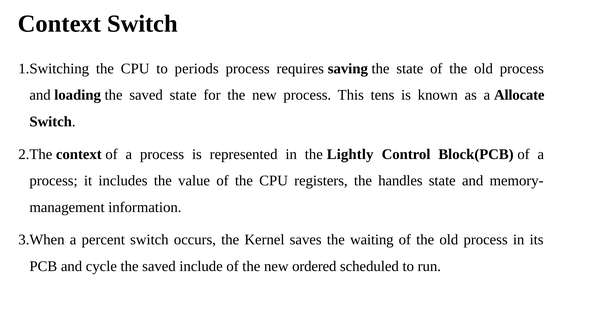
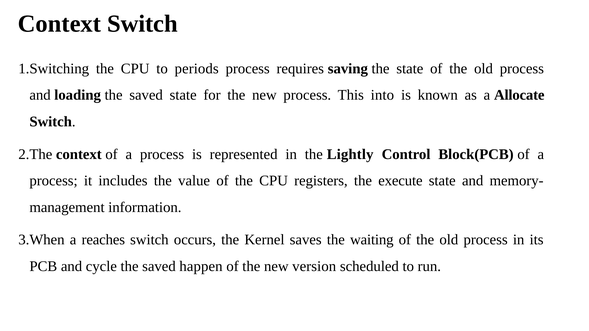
tens: tens -> into (382, 95)
handles: handles -> execute (400, 181)
percent: percent -> reaches (103, 240)
include: include -> happen (201, 266)
ordered: ordered -> version (314, 266)
